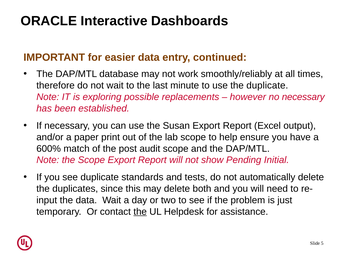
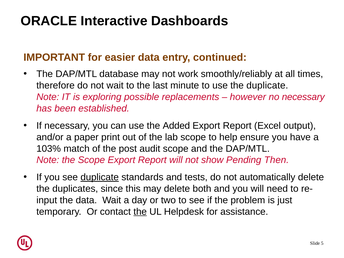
Susan: Susan -> Added (176, 126)
600%: 600% -> 103% (49, 149)
Initial: Initial -> Then (277, 160)
duplicate underline: none -> present (100, 177)
